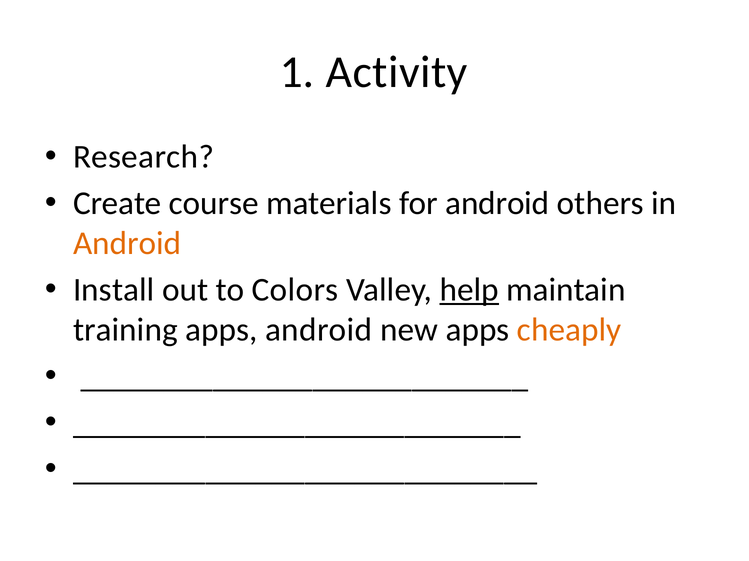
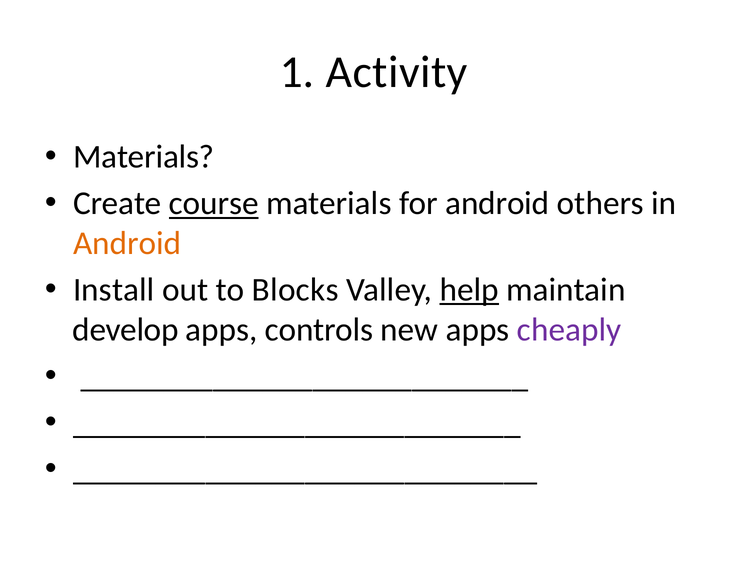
Research: Research -> Materials (144, 157)
course underline: none -> present (214, 204)
Colors: Colors -> Blocks (295, 290)
training: training -> develop (126, 330)
apps android: android -> controls (319, 330)
cheaply colour: orange -> purple (569, 330)
